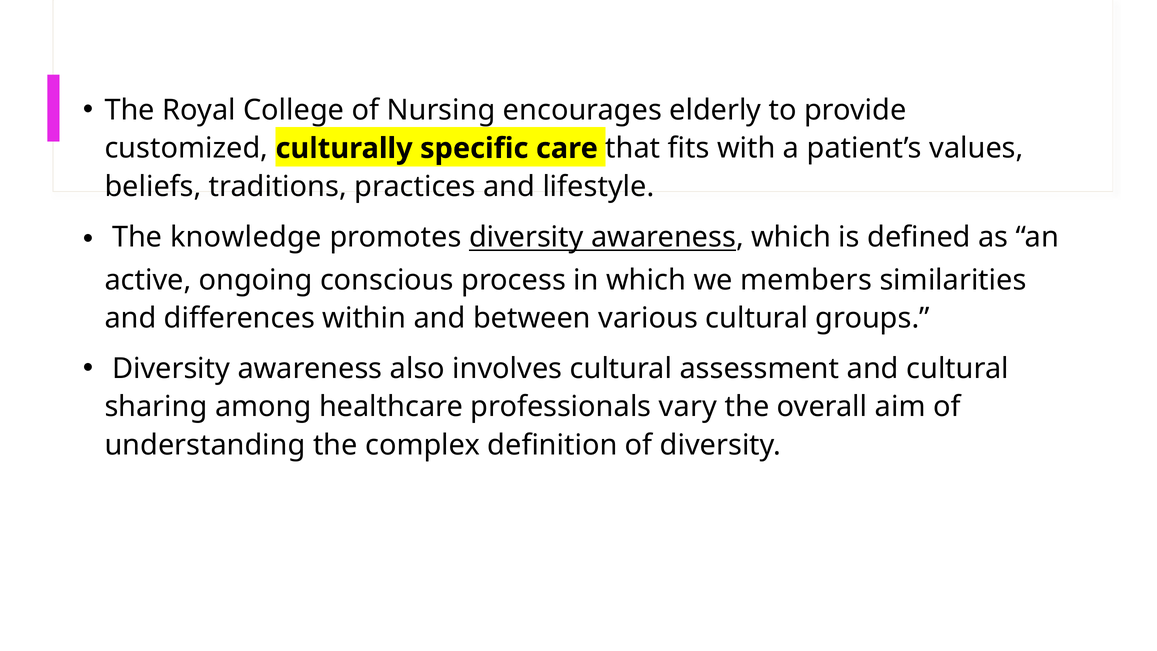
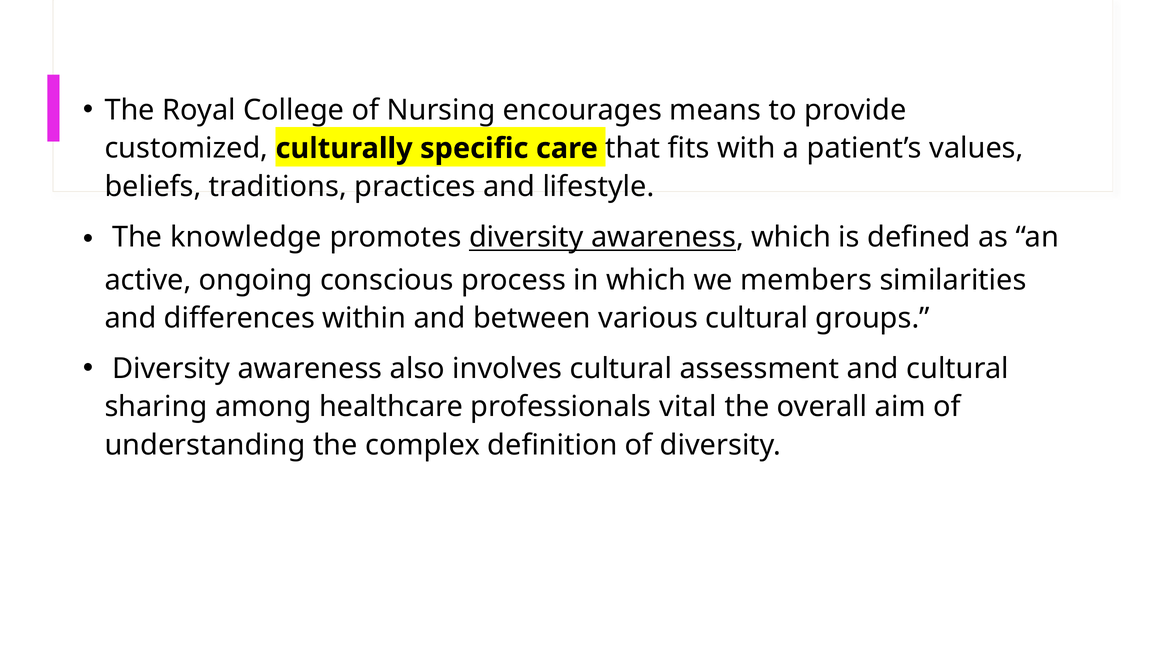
elderly: elderly -> means (715, 110)
vary: vary -> vital (688, 407)
